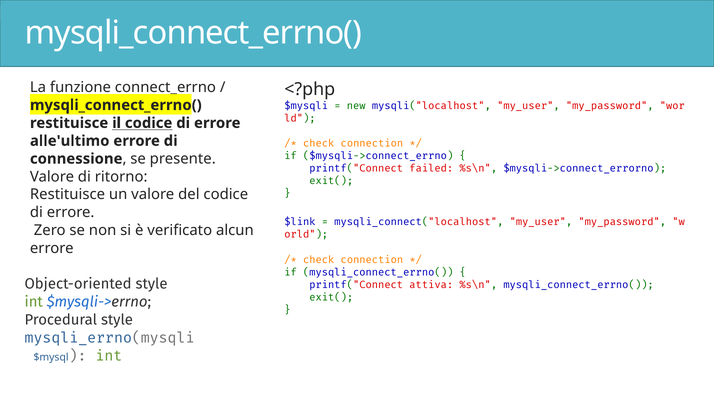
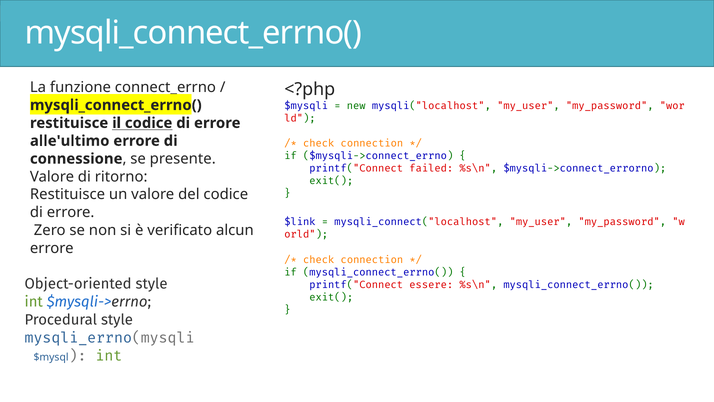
attiva: attiva -> essere (431, 284)
